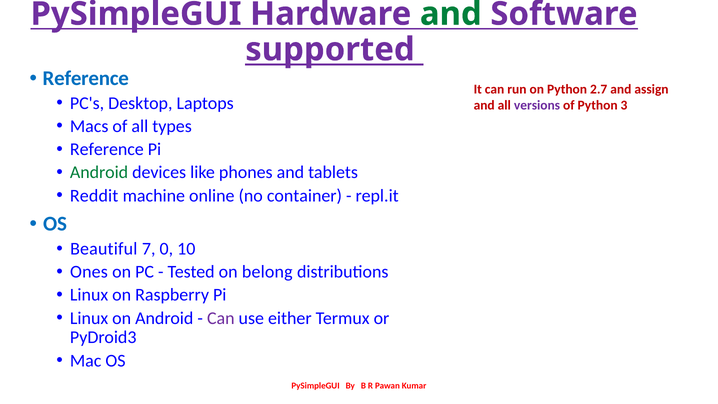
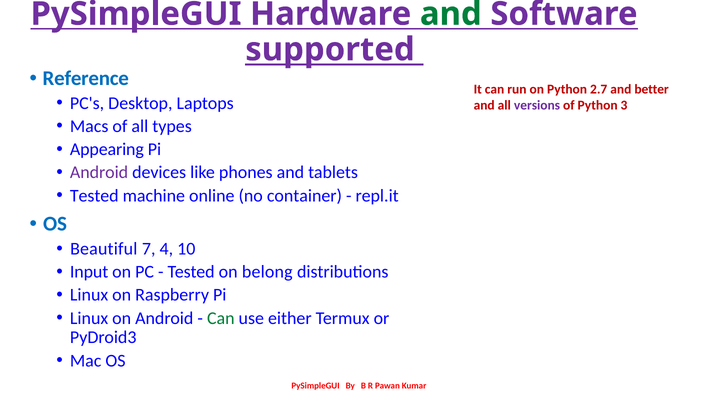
assign: assign -> better (652, 89)
Reference: Reference -> Appearing (107, 149)
Android colour: green -> purple (99, 172)
Reddit: Reddit -> Tested (94, 196)
0: 0 -> 4 (166, 249)
Ones: Ones -> Input (89, 272)
Can colour: purple -> green (221, 318)
